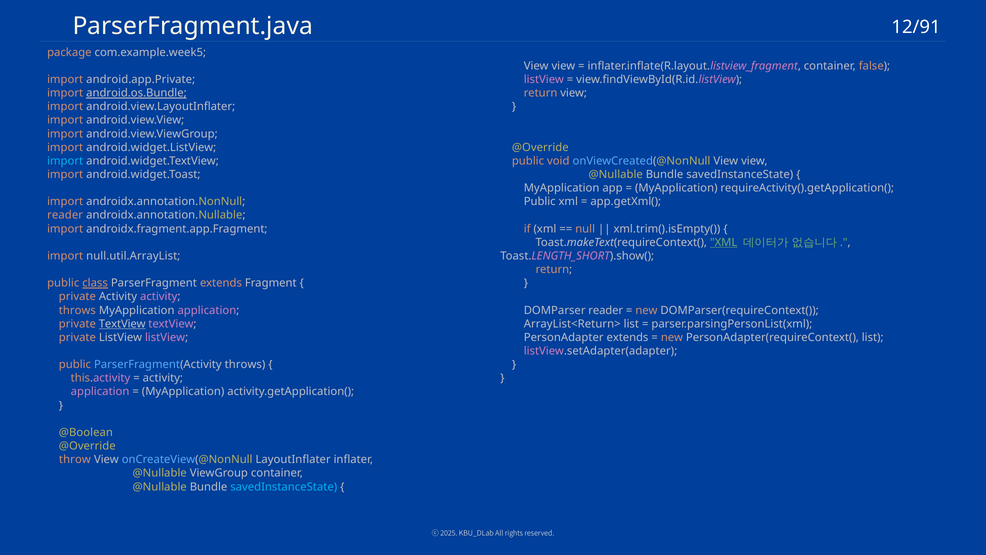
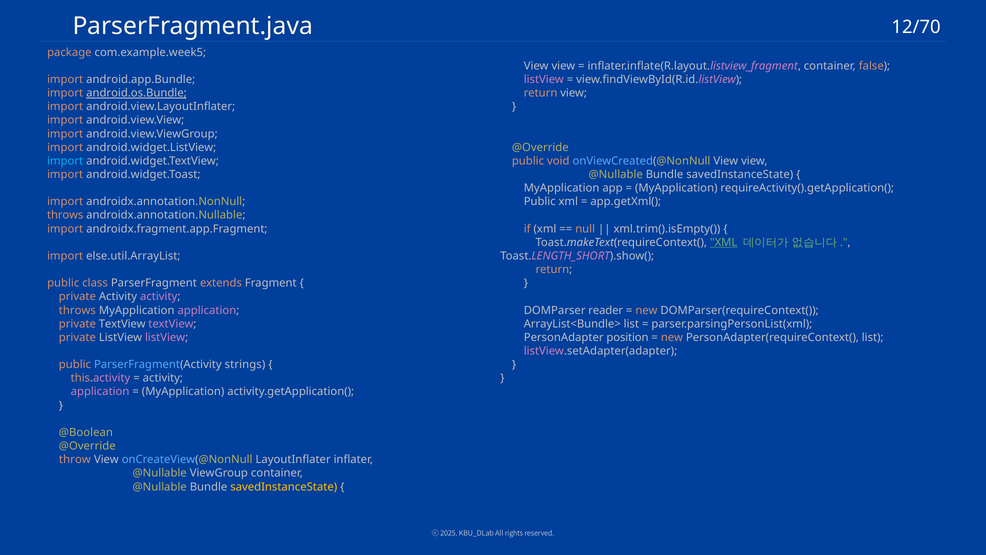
12/91: 12/91 -> 12/70 (916, 27)
android.app.Private: android.app.Private -> android.app.Bundle (141, 79)
reader: reader -> throws (65, 215)
null.util.ArrayList: null.util.ArrayList -> else.util.ArrayList (133, 256)
class underline: present -> none (95, 283)
TextView underline: present -> none (122, 324)
ArrayList<Return>: ArrayList<Return> -> ArrayList<Bundle> (572, 324)
PersonAdapter extends: extends -> position (628, 337)
ParserFragment(Activity throws: throws -> strings (245, 364)
savedInstanceState colour: light blue -> yellow (284, 486)
